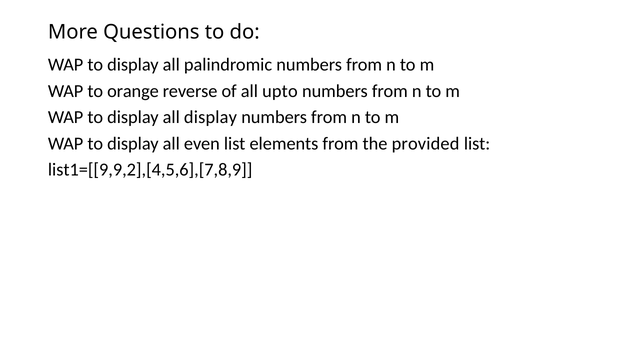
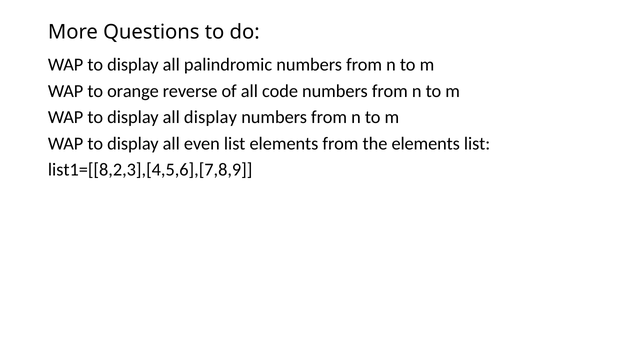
upto: upto -> code (280, 91)
the provided: provided -> elements (426, 144)
list1=[[9,9,2],[4,5,6],[7,8,9: list1=[[9,9,2],[4,5,6],[7,8,9 -> list1=[[8,2,3],[4,5,6],[7,8,9 (150, 170)
